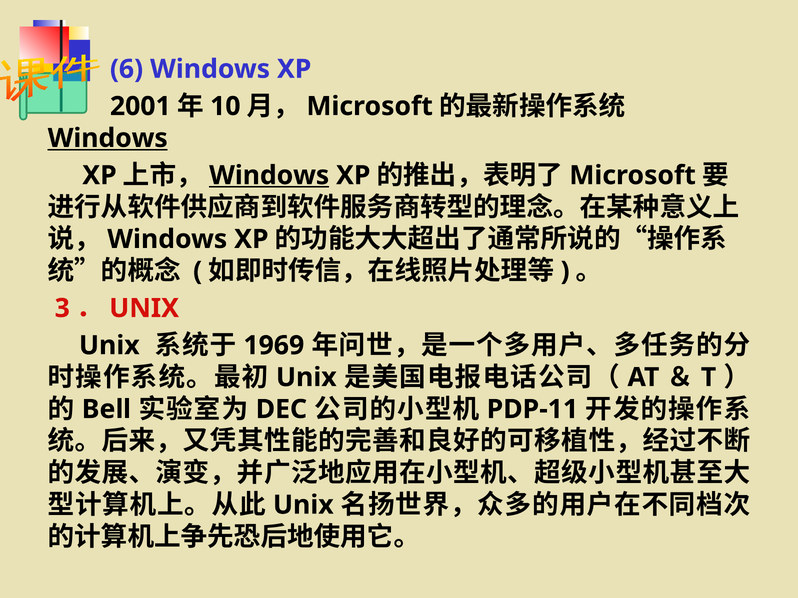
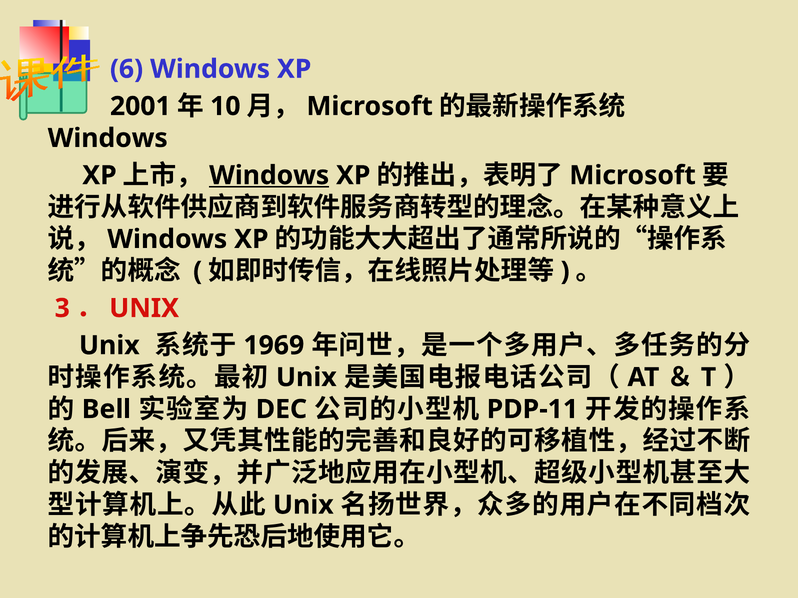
Windows underline: present -> none (108, 138)
